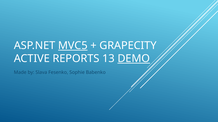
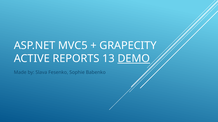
MVC5 underline: present -> none (73, 46)
